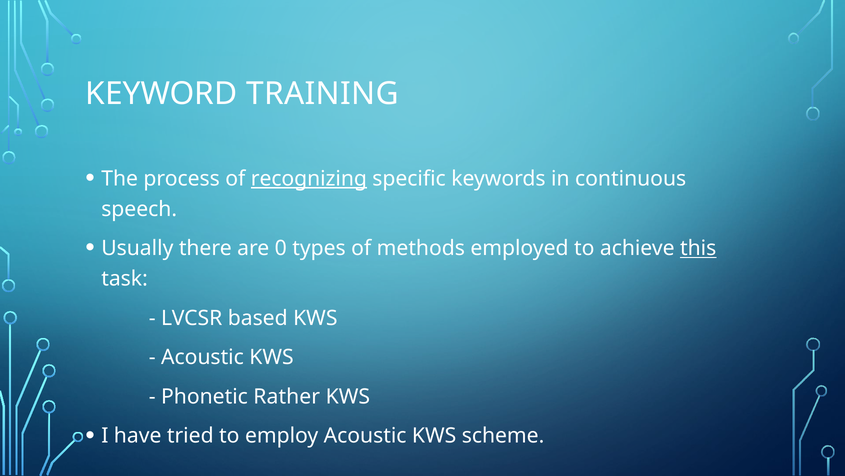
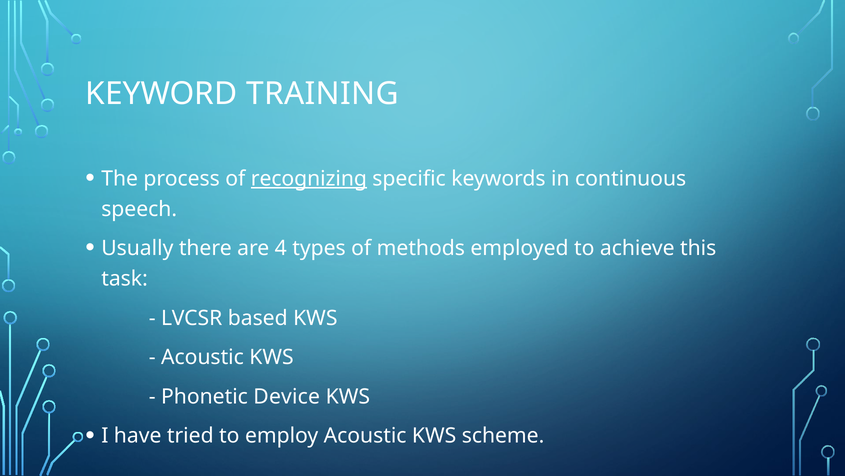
0: 0 -> 4 (281, 248)
this underline: present -> none (698, 248)
Rather: Rather -> Device (287, 396)
